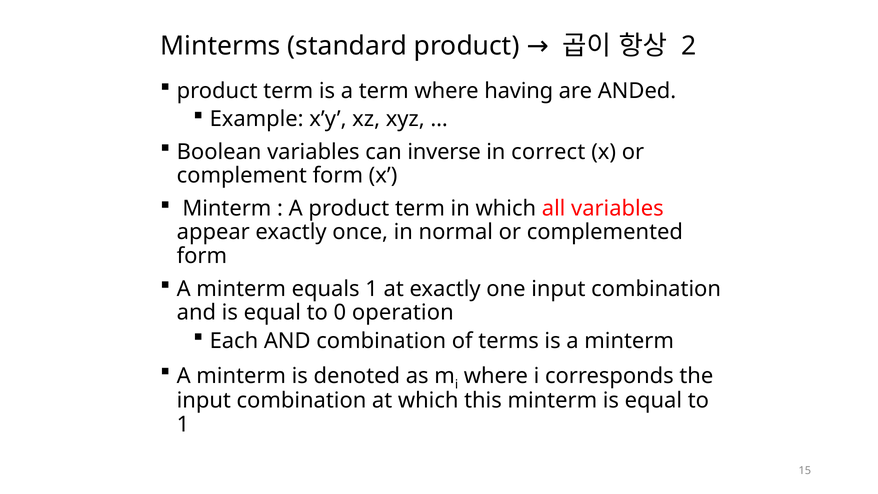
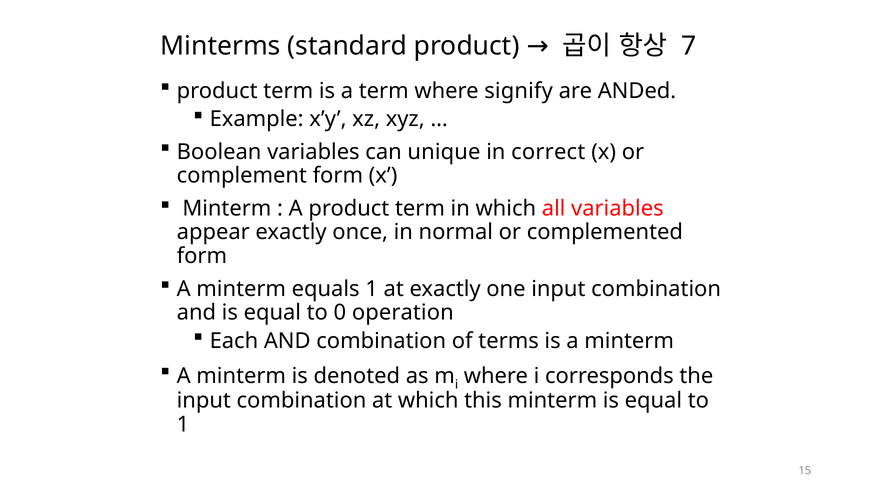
2: 2 -> 7 (689, 46)
having: having -> signify (519, 91)
inverse: inverse -> unique (444, 152)
